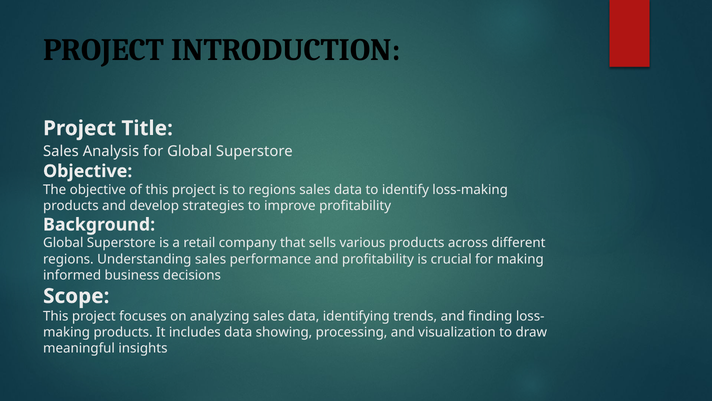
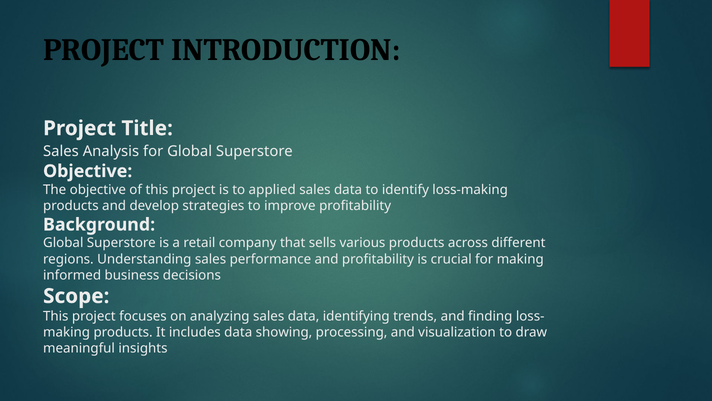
to regions: regions -> applied (272, 189)
